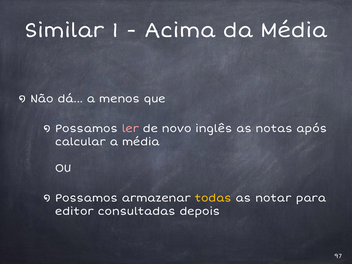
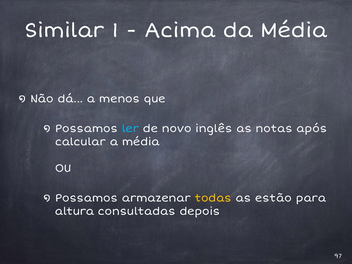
ler colour: pink -> light blue (130, 129)
notar: notar -> estão (273, 198)
editor: editor -> altura (75, 211)
